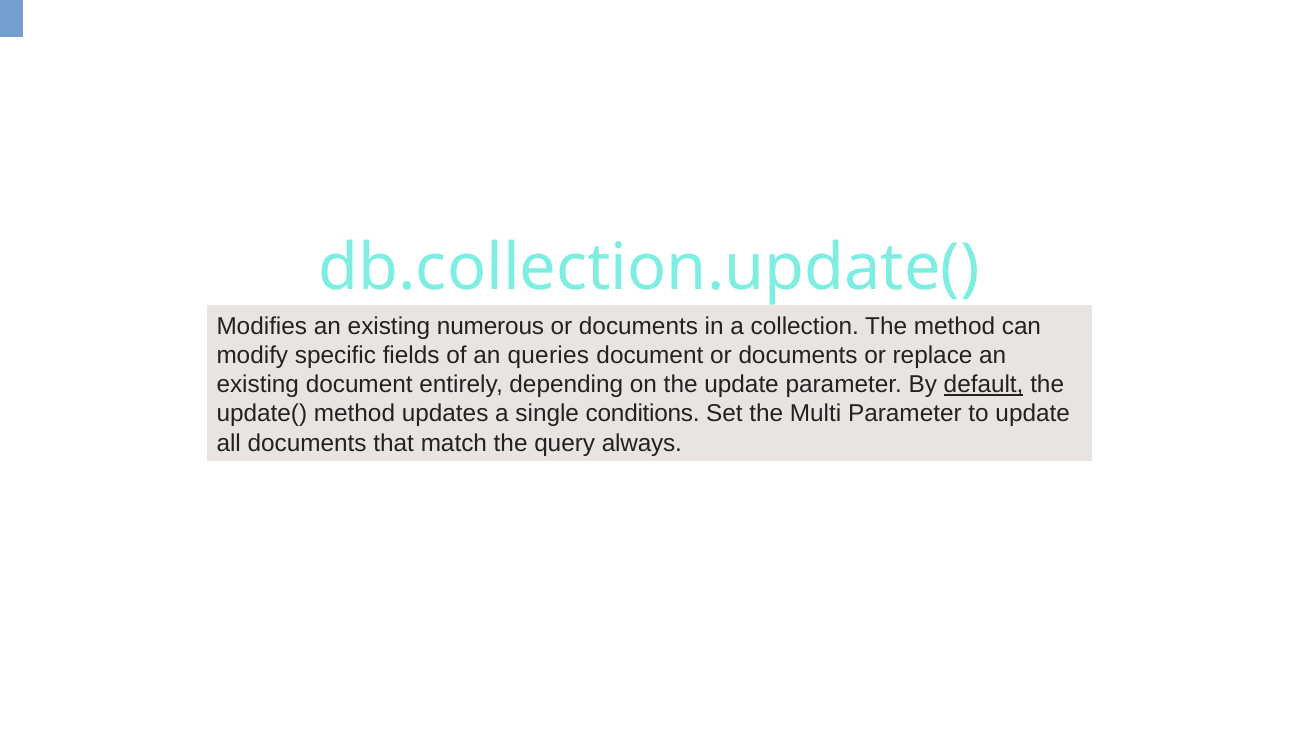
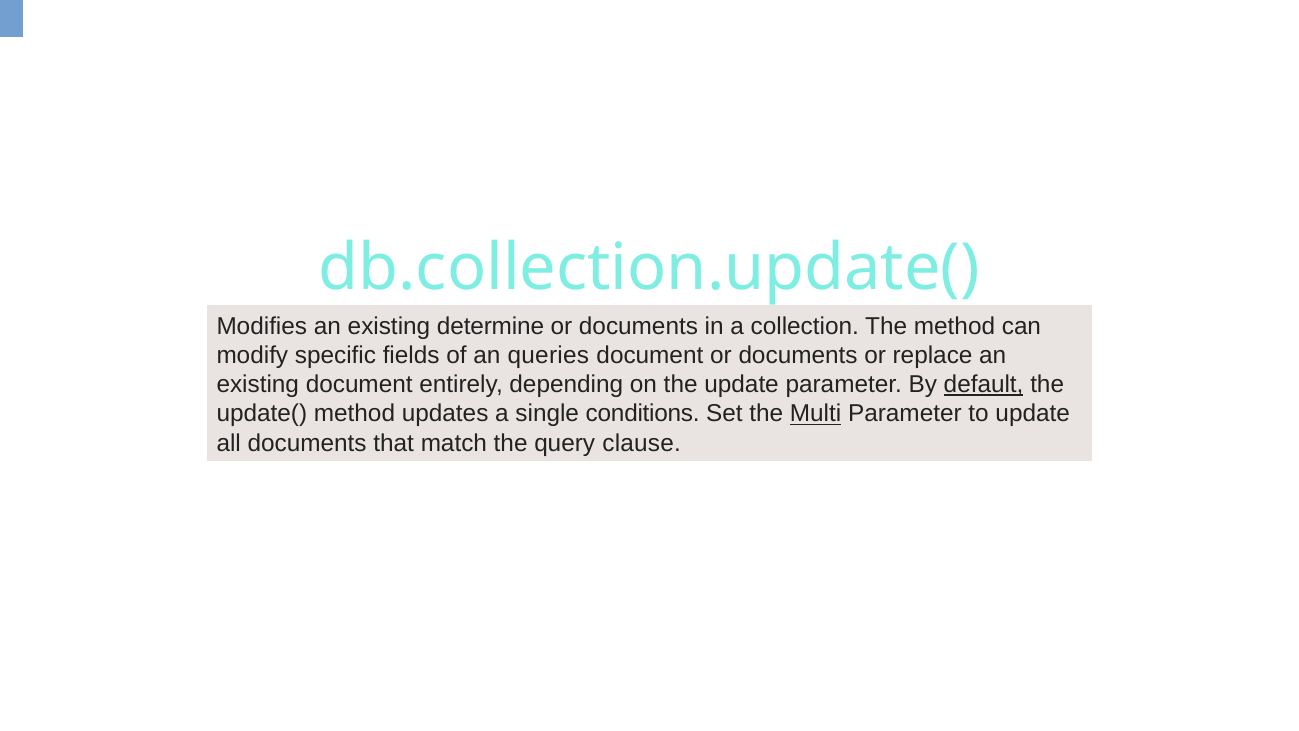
numerous: numerous -> determine (491, 326)
Multi underline: none -> present (816, 414)
always: always -> clause (642, 443)
